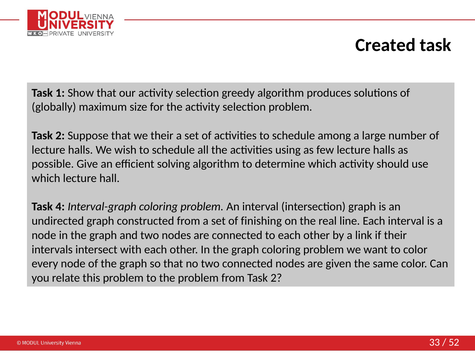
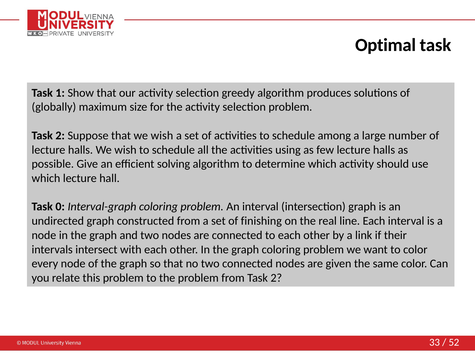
Created: Created -> Optimal (386, 45)
that we their: their -> wish (162, 136)
4: 4 -> 0 (60, 207)
